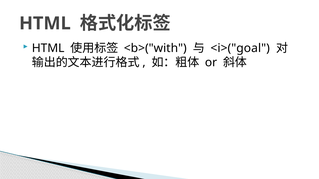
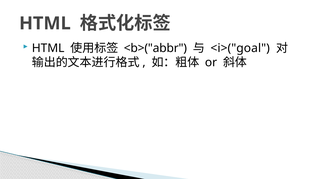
<b>("with: <b>("with -> <b>("abbr (155, 48)
